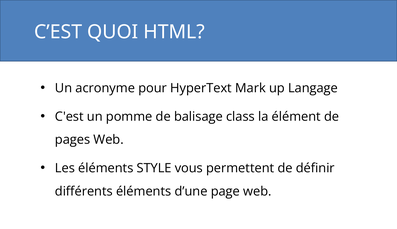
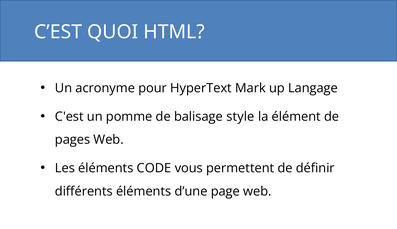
class: class -> style (240, 116)
STYLE: STYLE -> CODE (154, 168)
